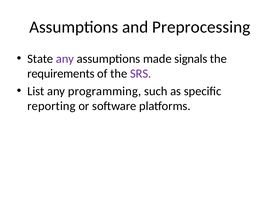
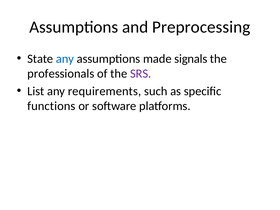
any colour: purple -> blue (65, 59)
requirements: requirements -> professionals (61, 74)
programming: programming -> requirements (105, 91)
reporting: reporting -> functions (51, 106)
